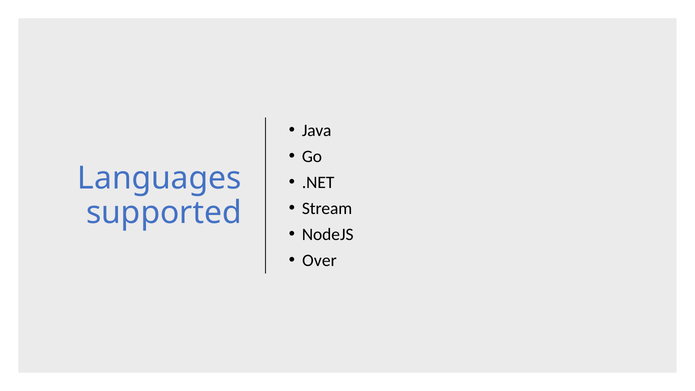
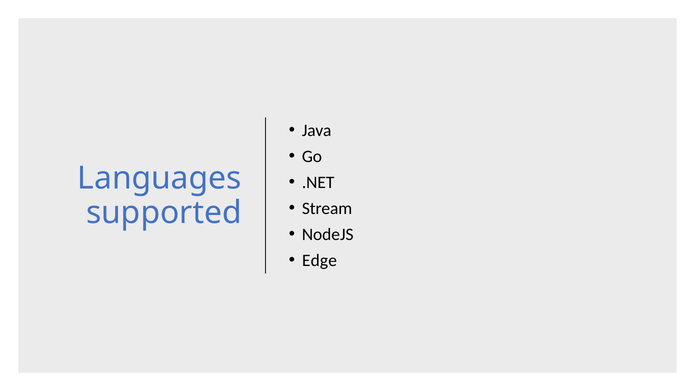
Over: Over -> Edge (320, 260)
